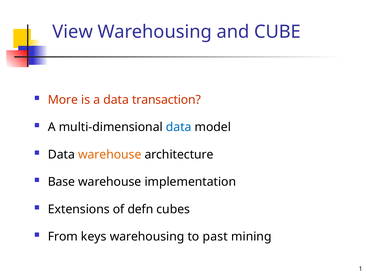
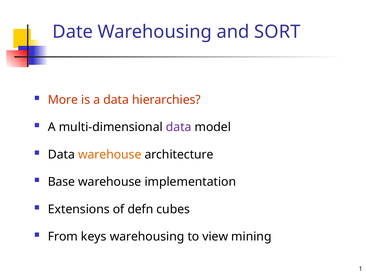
View: View -> Date (73, 32)
CUBE: CUBE -> SORT (277, 32)
transaction: transaction -> hierarchies (166, 100)
data colour: blue -> purple (179, 127)
past: past -> view (215, 236)
